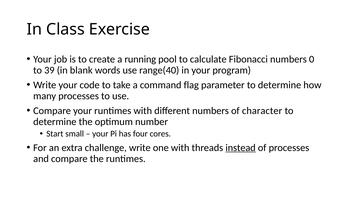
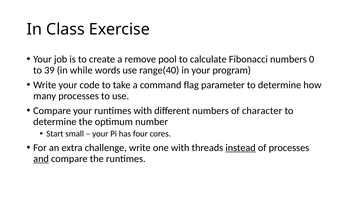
running: running -> remove (140, 59)
blank: blank -> while (81, 70)
and underline: none -> present (41, 159)
